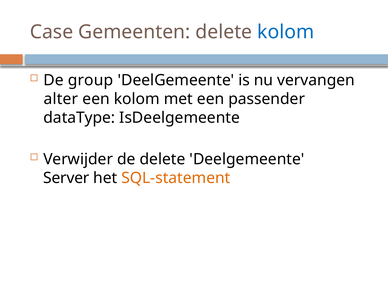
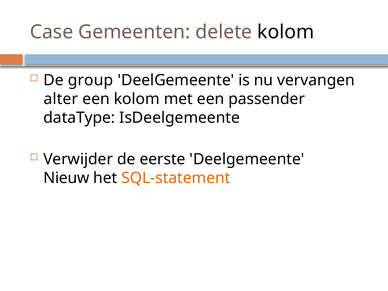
kolom colour: blue -> black (286, 32)
de delete: delete -> eerste (162, 159)
Server: Server -> Nieuw (66, 178)
